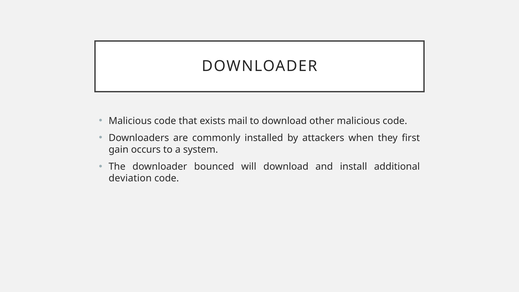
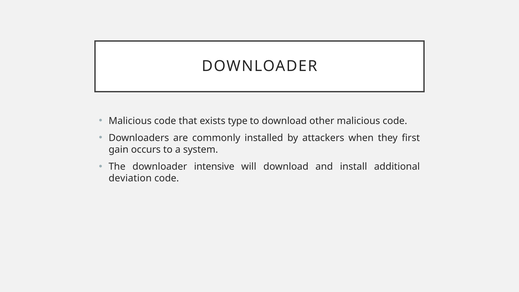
mail: mail -> type (238, 121)
bounced: bounced -> intensive (214, 167)
